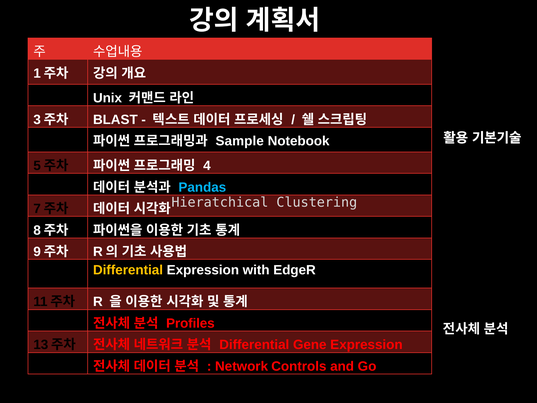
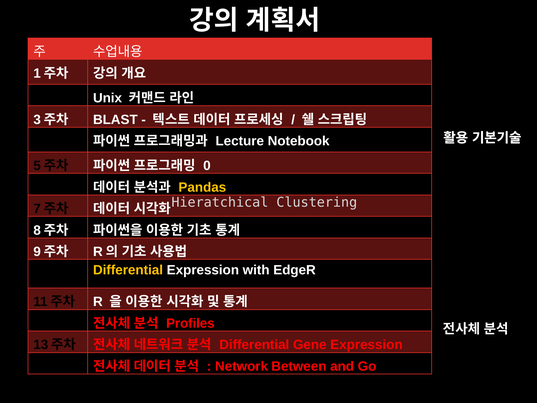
Sample: Sample -> Lecture (240, 141)
4: 4 -> 0 (207, 166)
Pandas colour: light blue -> yellow (202, 187)
Controls: Controls -> Between (299, 366)
